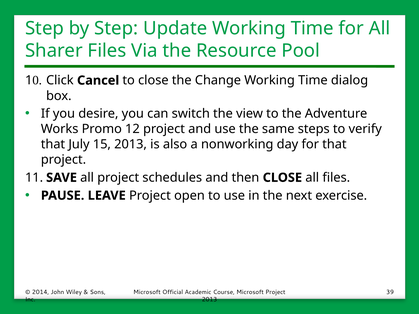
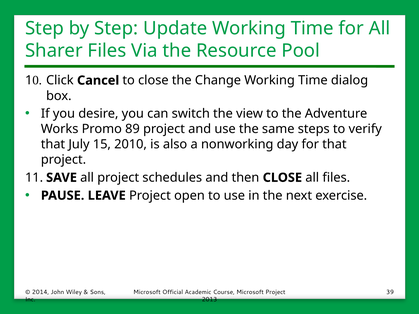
12: 12 -> 89 (132, 129)
15 2013: 2013 -> 2010 (131, 144)
